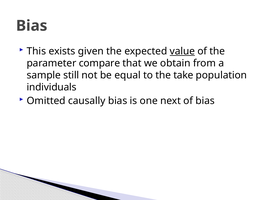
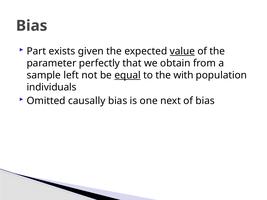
This: This -> Part (36, 51)
compare: compare -> perfectly (99, 63)
still: still -> left (71, 75)
equal underline: none -> present (128, 75)
take: take -> with (183, 75)
